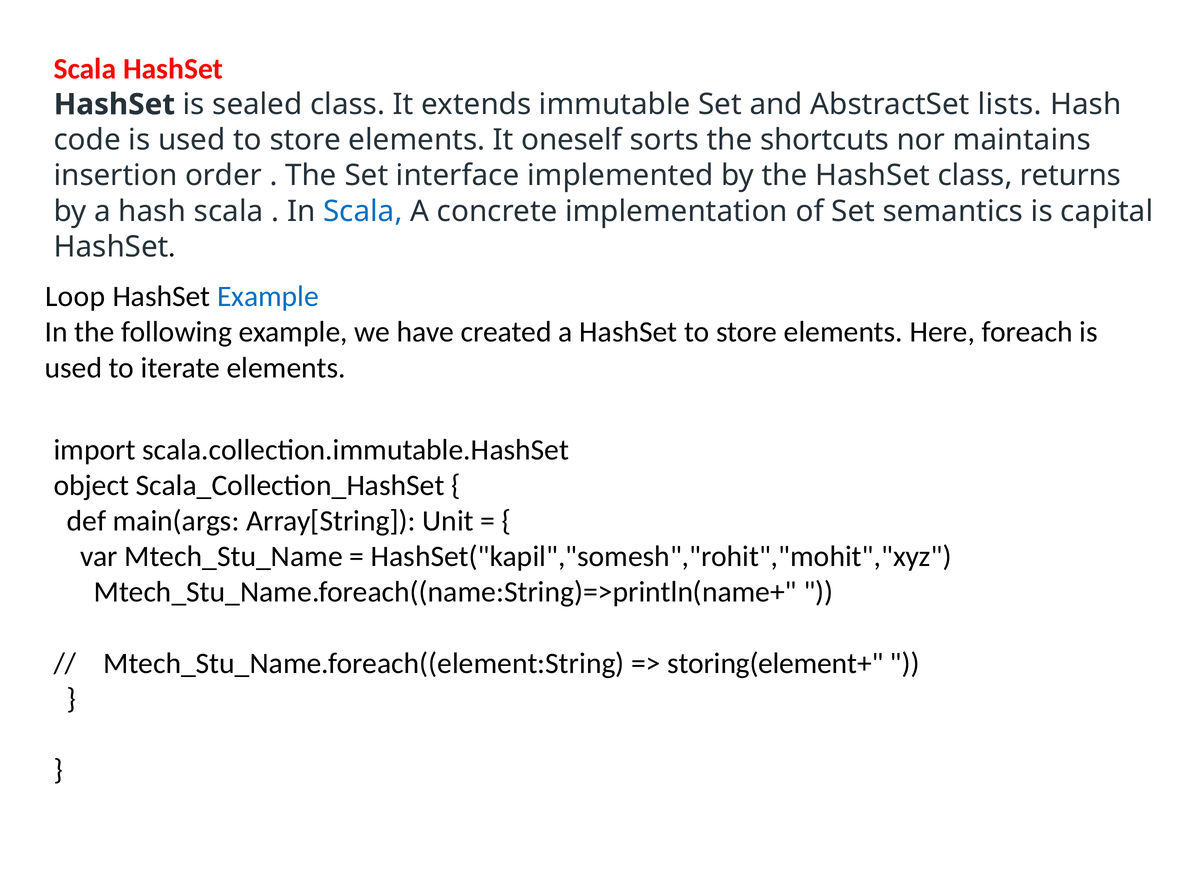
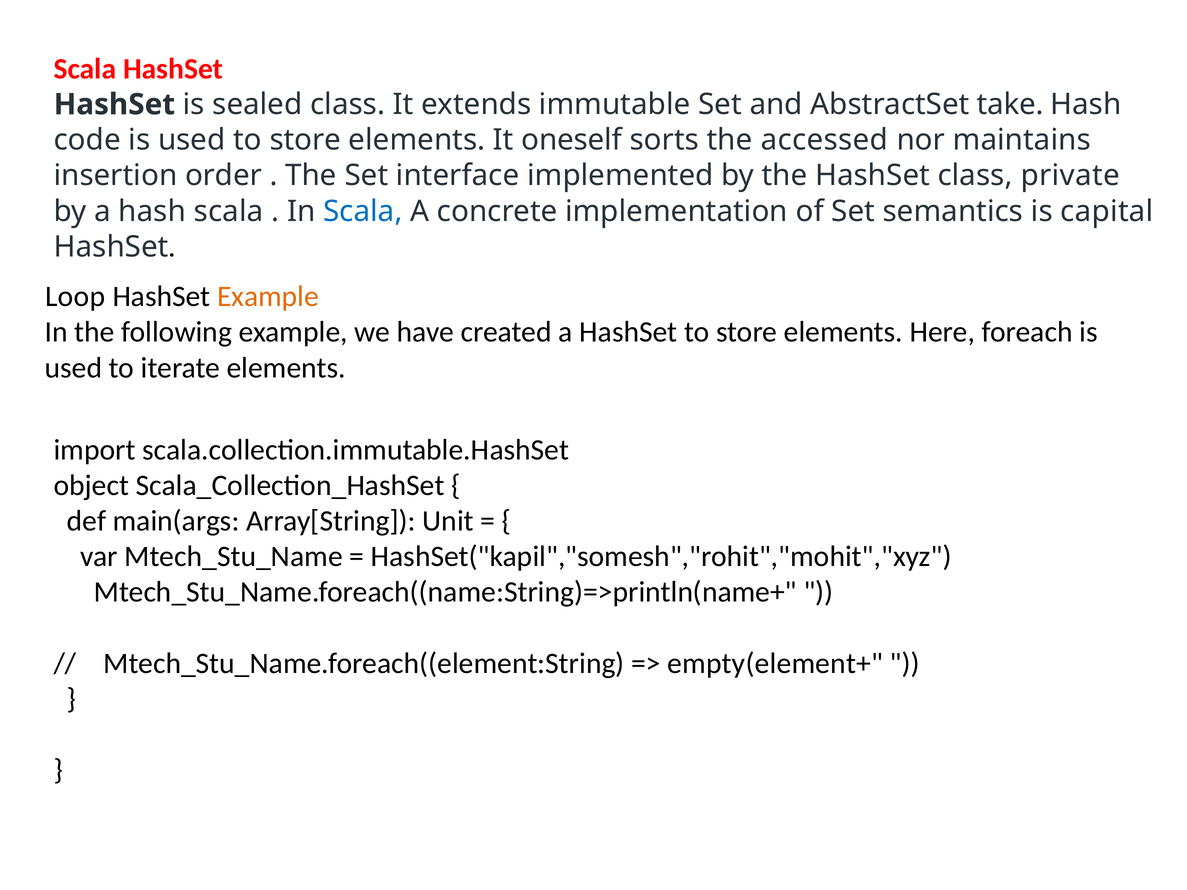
lists: lists -> take (1010, 105)
shortcuts: shortcuts -> accessed (824, 140)
returns: returns -> private (1070, 176)
Example colour: blue -> orange (268, 297)
storing(element+: storing(element+ -> empty(element+ (775, 664)
